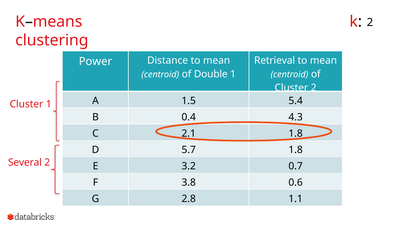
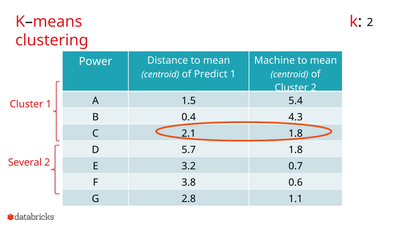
Retrieval: Retrieval -> Machine (275, 60)
Double: Double -> Predict (211, 74)
